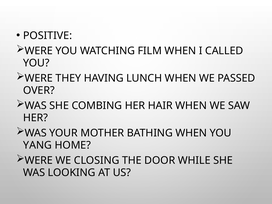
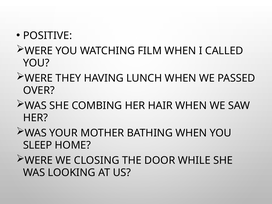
YANG: YANG -> SLEEP (38, 145)
